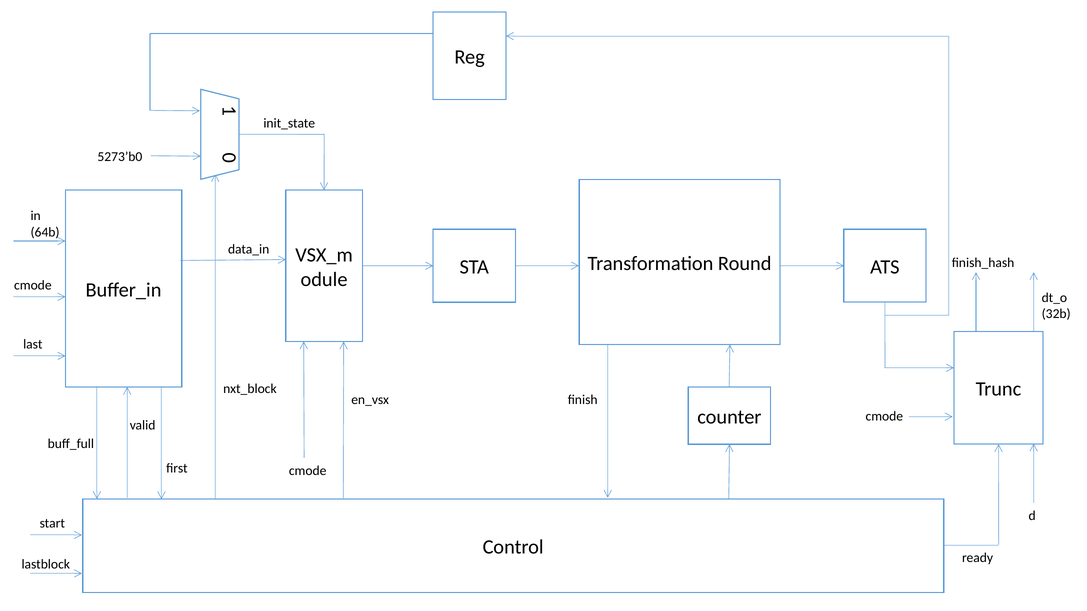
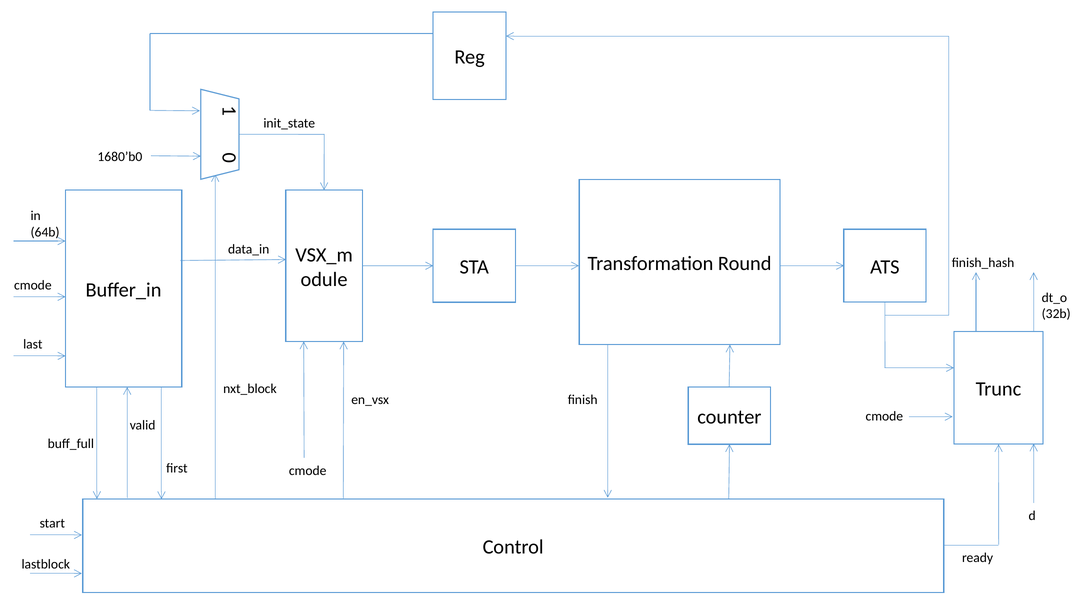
5273’b0: 5273’b0 -> 1680’b0 (120, 157)
